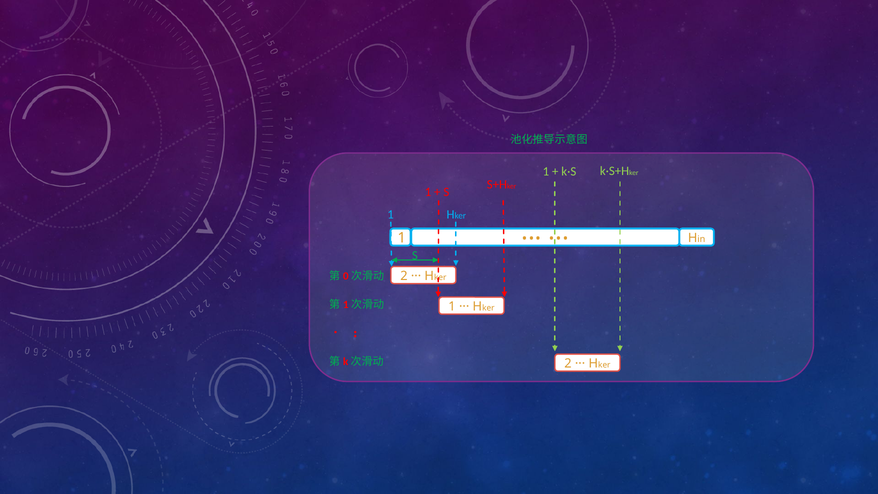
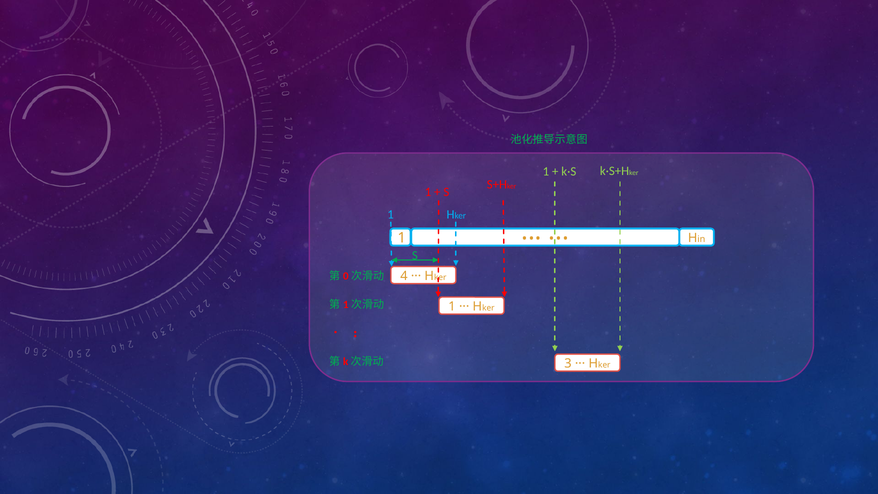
2: 2 -> 4 (404, 276)
2: 2 -> 3 (568, 363)
